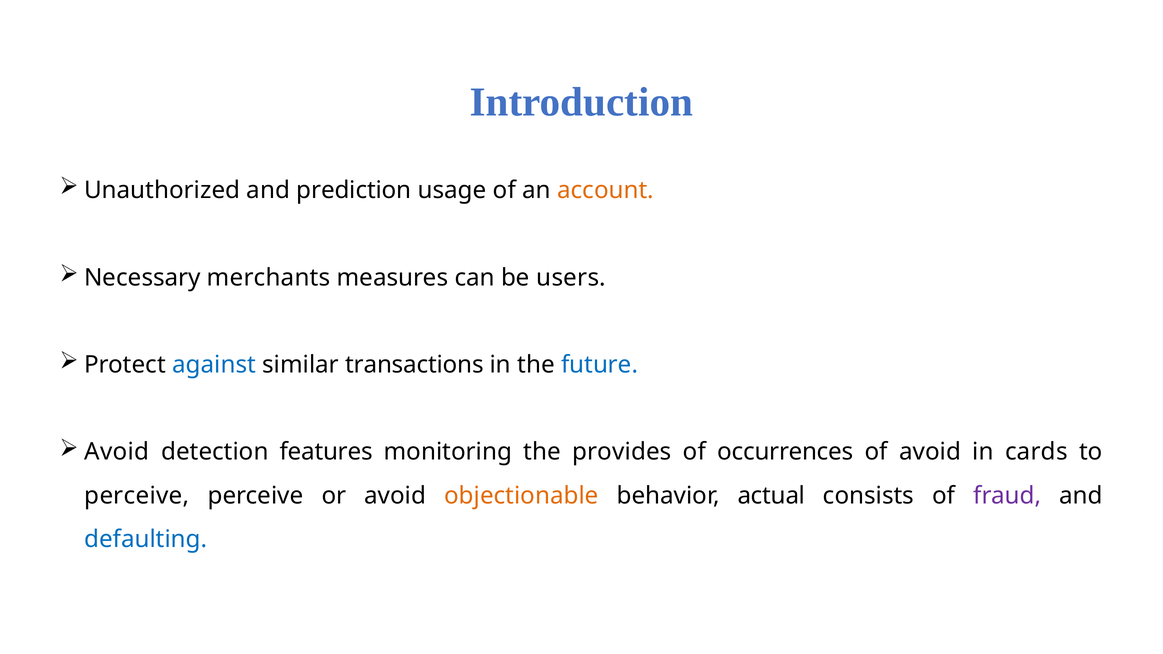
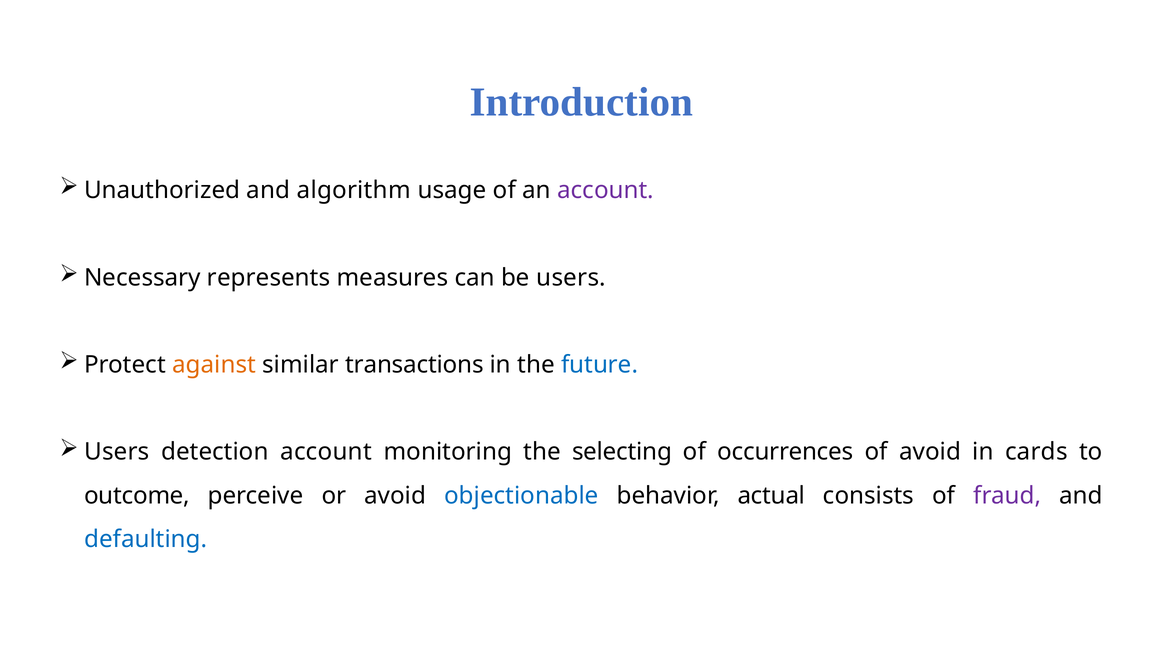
prediction: prediction -> algorithm (354, 190)
account colour: orange -> purple (606, 190)
merchants: merchants -> represents (269, 278)
against colour: blue -> orange (214, 365)
Avoid: Avoid -> Users (117, 452)
detection features: features -> account (326, 452)
provides: provides -> selecting (622, 452)
perceive: perceive -> outcome (137, 496)
objectionable colour: orange -> blue (521, 496)
